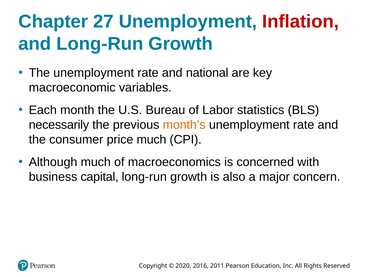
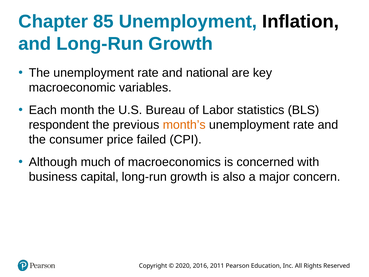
27: 27 -> 85 (103, 22)
Inflation colour: red -> black (301, 22)
necessarily: necessarily -> respondent (59, 125)
price much: much -> failed (151, 140)
